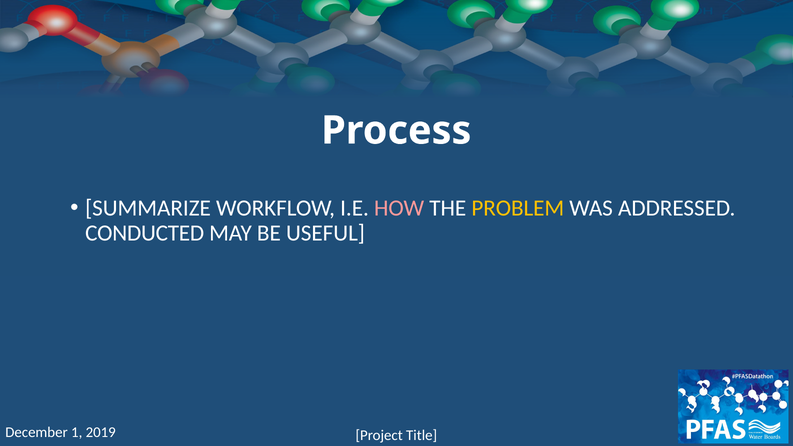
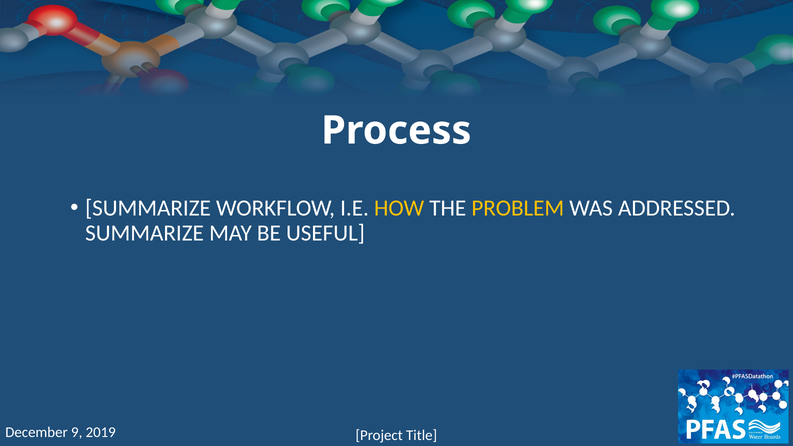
HOW colour: pink -> yellow (399, 208)
CONDUCTED: CONDUCTED -> SUMMARIZE (145, 233)
1: 1 -> 9 (77, 433)
